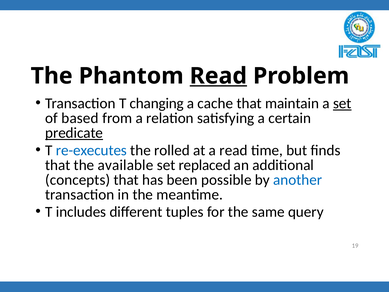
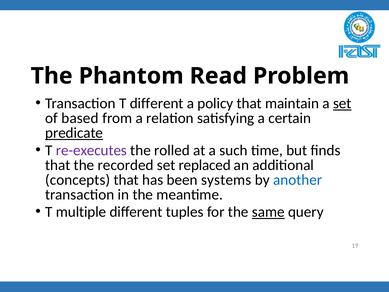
Read underline: present -> none (218, 76)
T changing: changing -> different (157, 103)
cache: cache -> policy (215, 103)
re-executes colour: blue -> purple (91, 150)
a read: read -> such (234, 150)
available: available -> recorded (126, 165)
possible: possible -> systems (226, 180)
includes: includes -> multiple (81, 212)
same underline: none -> present (268, 212)
